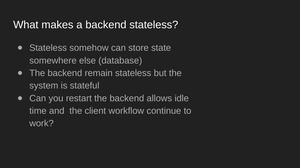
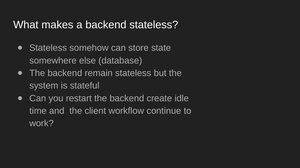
allows: allows -> create (159, 99)
